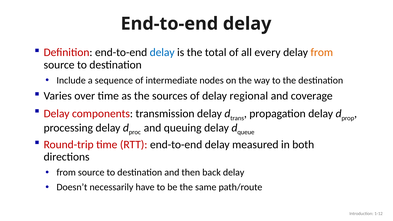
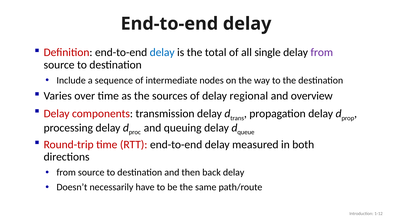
every: every -> single (268, 52)
from colour: orange -> purple (322, 52)
coverage: coverage -> overview (312, 96)
